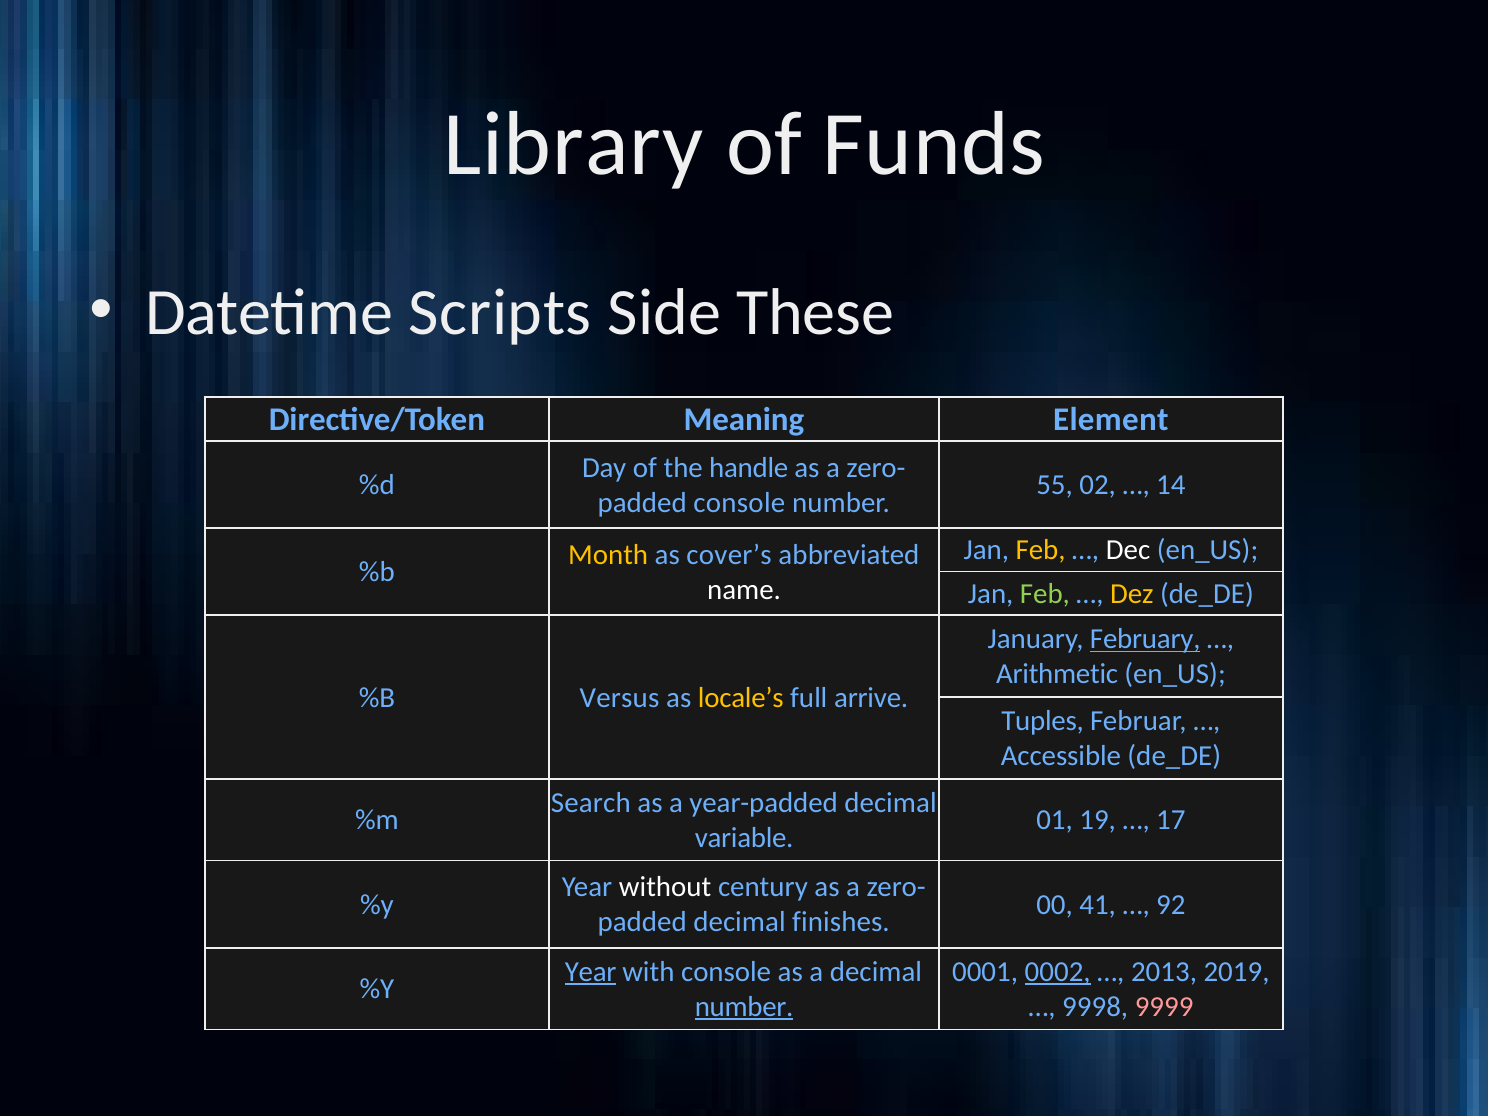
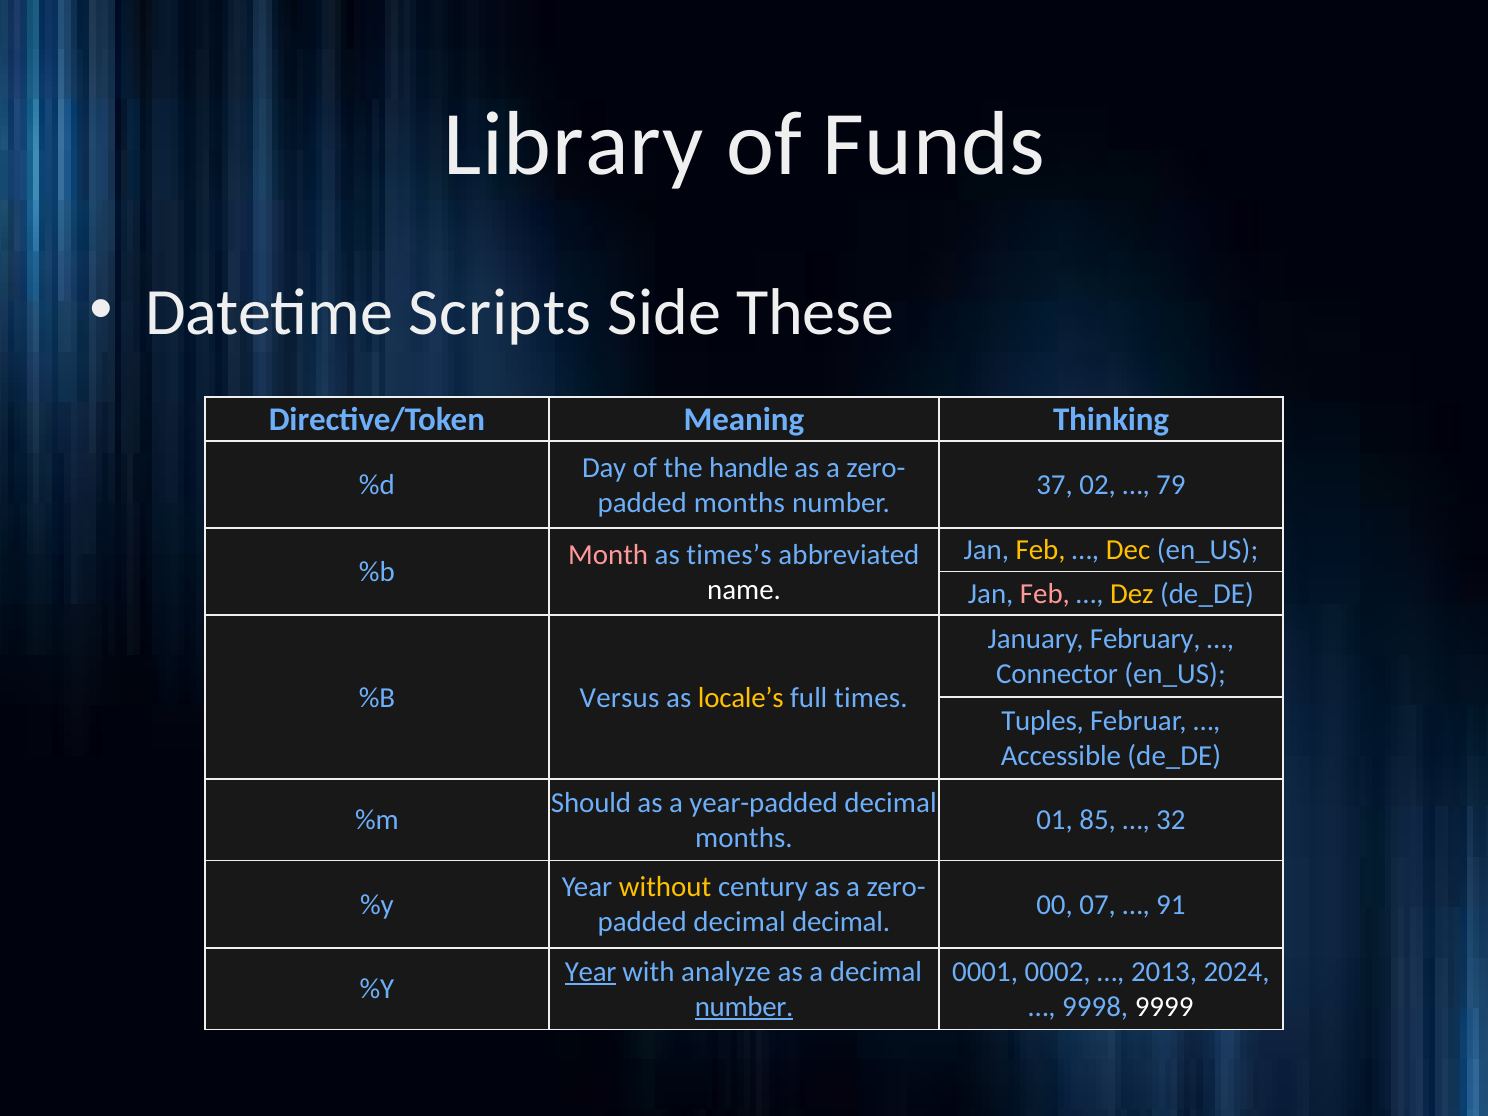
Element: Element -> Thinking (1111, 420)
55: 55 -> 37 (1055, 485)
14: 14 -> 79 (1171, 485)
console: console -> months (739, 503)
Dec colour: white -> yellow (1128, 550)
Month colour: yellow -> pink (608, 555)
cover’s: cover’s -> times’s (729, 555)
Feb colour: light green -> pink (1045, 594)
February underline: present -> none (1145, 639)
Arithmetic: Arithmetic -> Connector (1057, 674)
arrive: arrive -> times (871, 698)
Search: Search -> Should (591, 803)
19: 19 -> 85 (1098, 820)
17: 17 -> 32 (1171, 820)
variable: variable -> months (744, 838)
without colour: white -> yellow (665, 887)
41: 41 -> 07 (1098, 905)
92: 92 -> 91 (1171, 905)
decimal finishes: finishes -> decimal (841, 922)
with console: console -> analyze (726, 972)
0002 underline: present -> none (1058, 972)
2019: 2019 -> 2024 (1237, 972)
9999 colour: pink -> white (1164, 1007)
